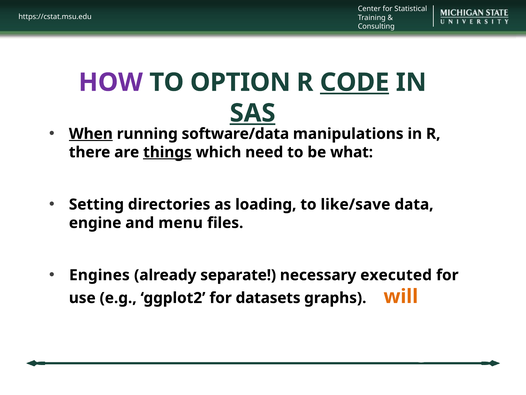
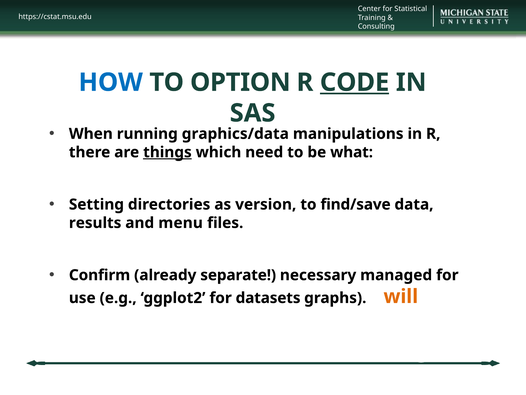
HOW colour: purple -> blue (111, 82)
SAS underline: present -> none (253, 113)
When underline: present -> none (91, 134)
software/data: software/data -> graphics/data (235, 134)
loading: loading -> version (266, 204)
like/save: like/save -> find/save (356, 204)
engine: engine -> results (95, 223)
Engines: Engines -> Confirm (100, 275)
executed: executed -> managed (396, 275)
